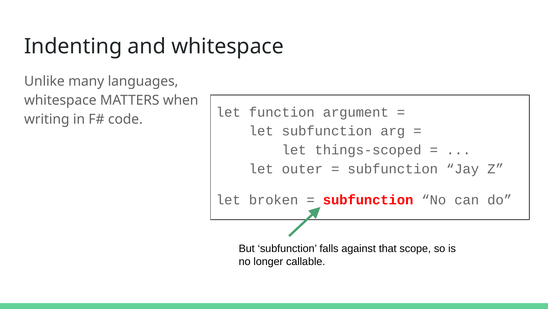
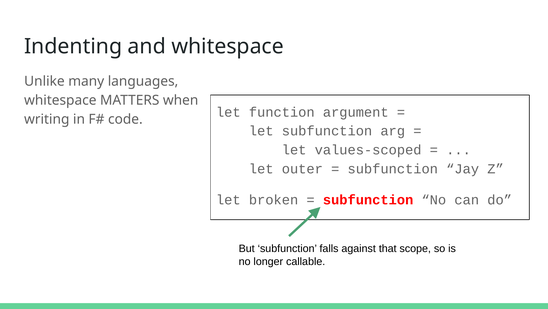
things-scoped: things-scoped -> values-scoped (368, 150)
